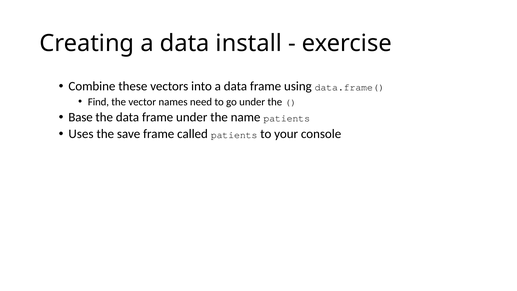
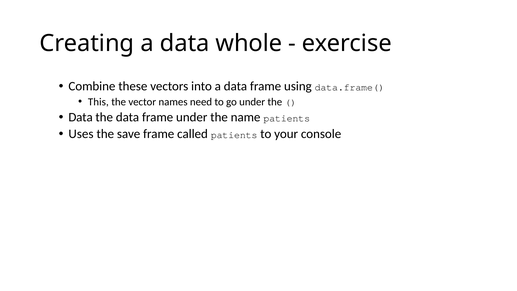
install: install -> whole (249, 43)
Find: Find -> This (98, 102)
Base: Base -> Data (81, 117)
